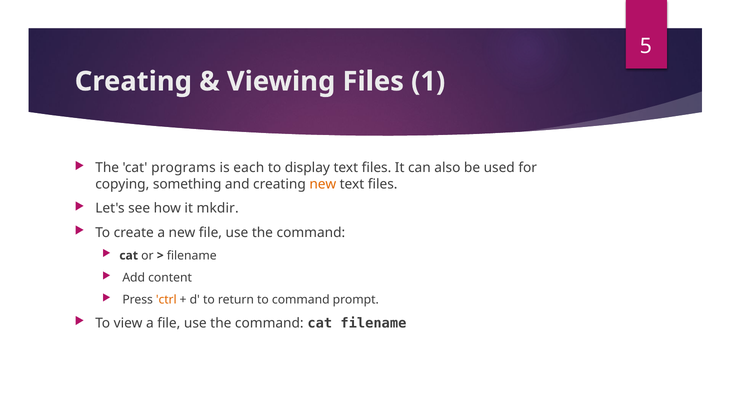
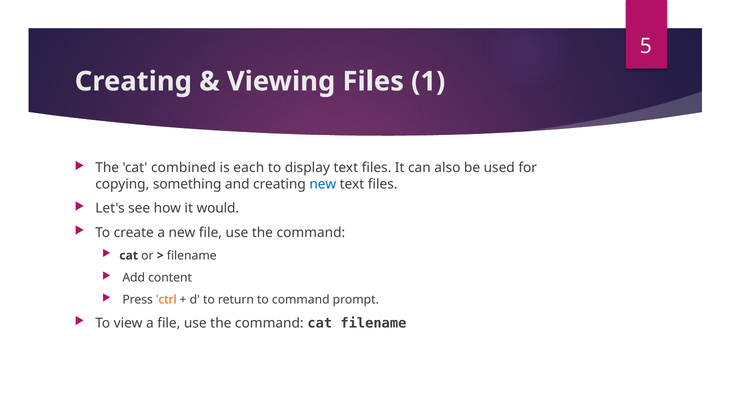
programs: programs -> combined (183, 168)
new colour: orange -> blue (323, 184)
mkdir: mkdir -> would (218, 209)
